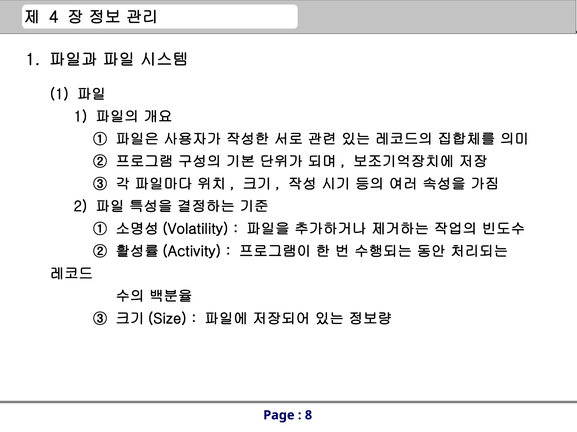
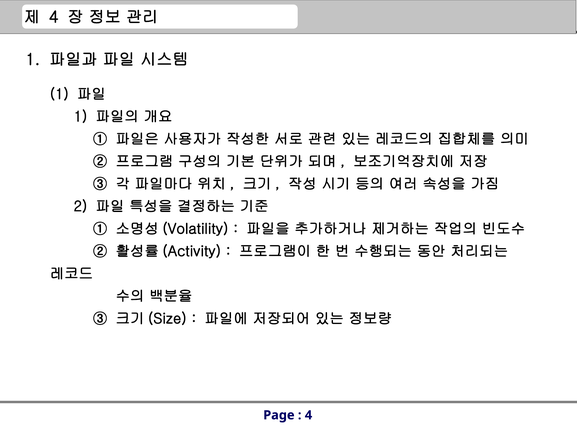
8: 8 -> 4 (308, 416)
